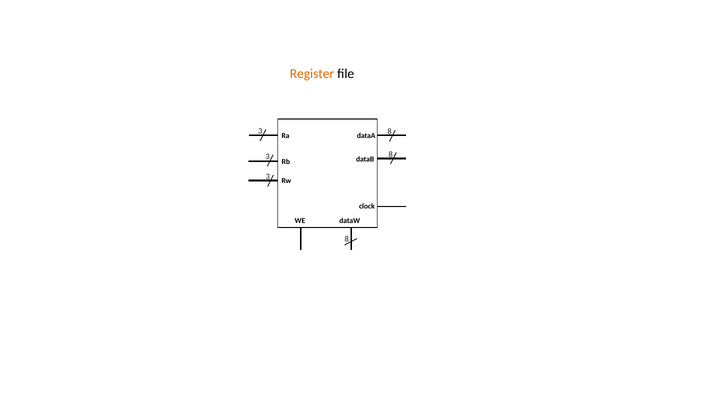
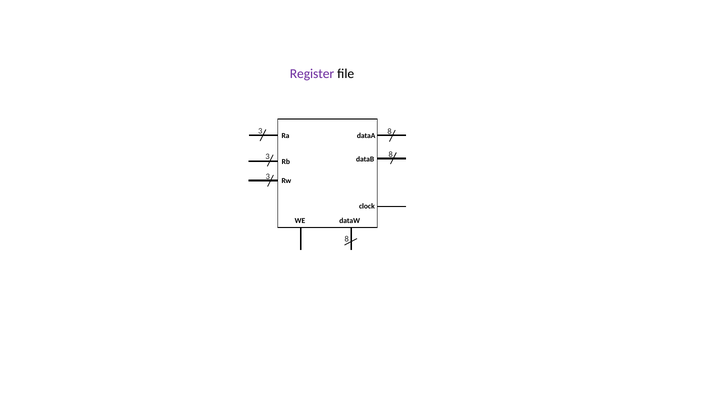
Register colour: orange -> purple (312, 74)
